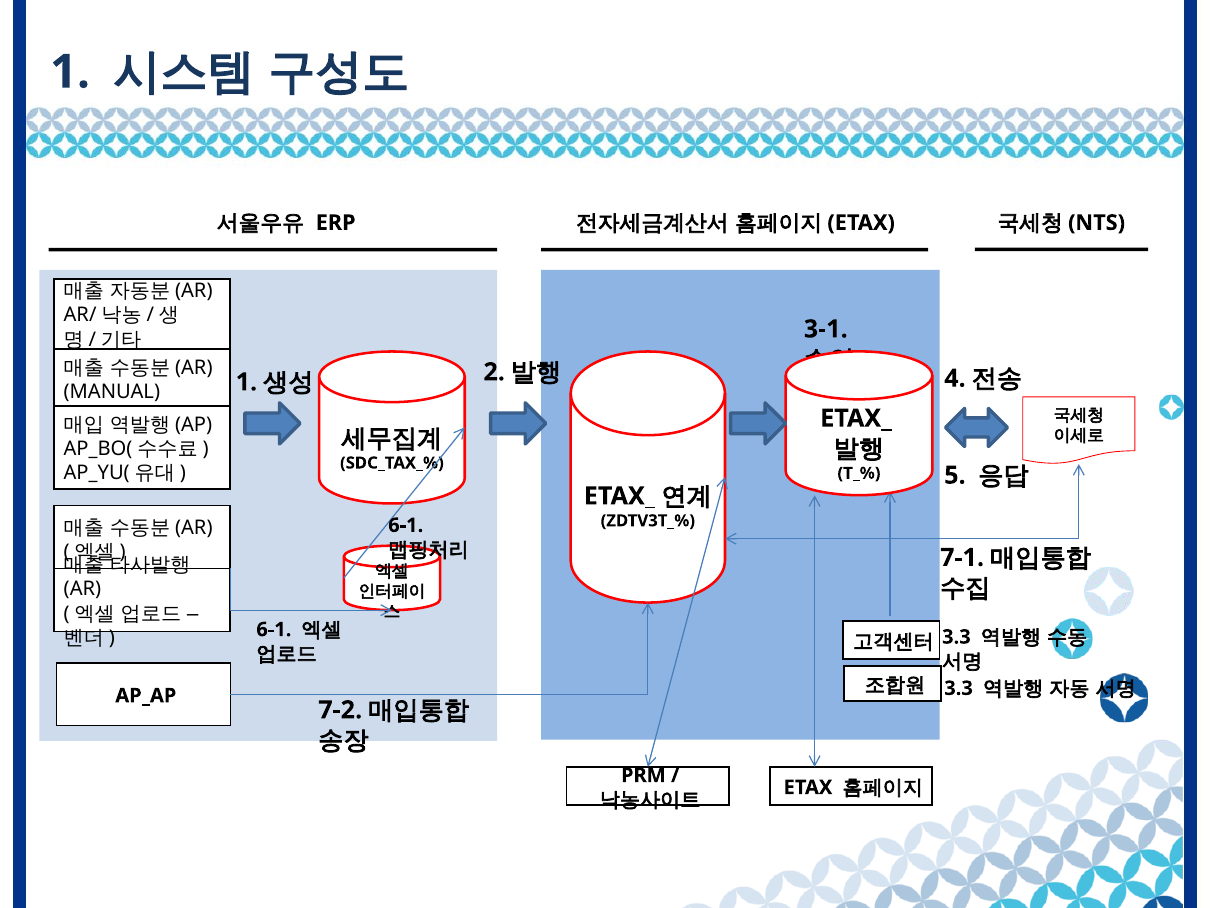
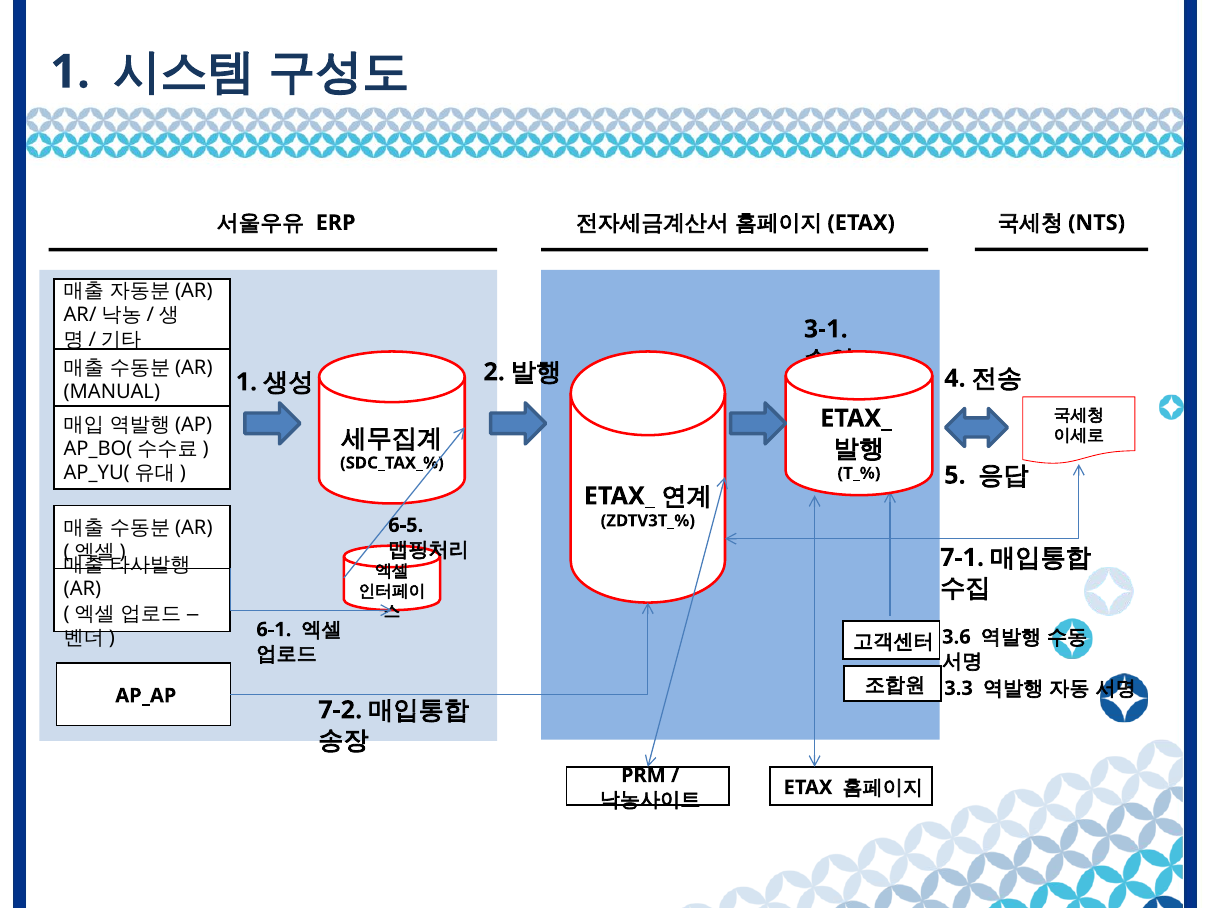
6-1: 6-1 -> 6-5 (406, 525)
3.3: 3.3 -> 3.6 (956, 637)
